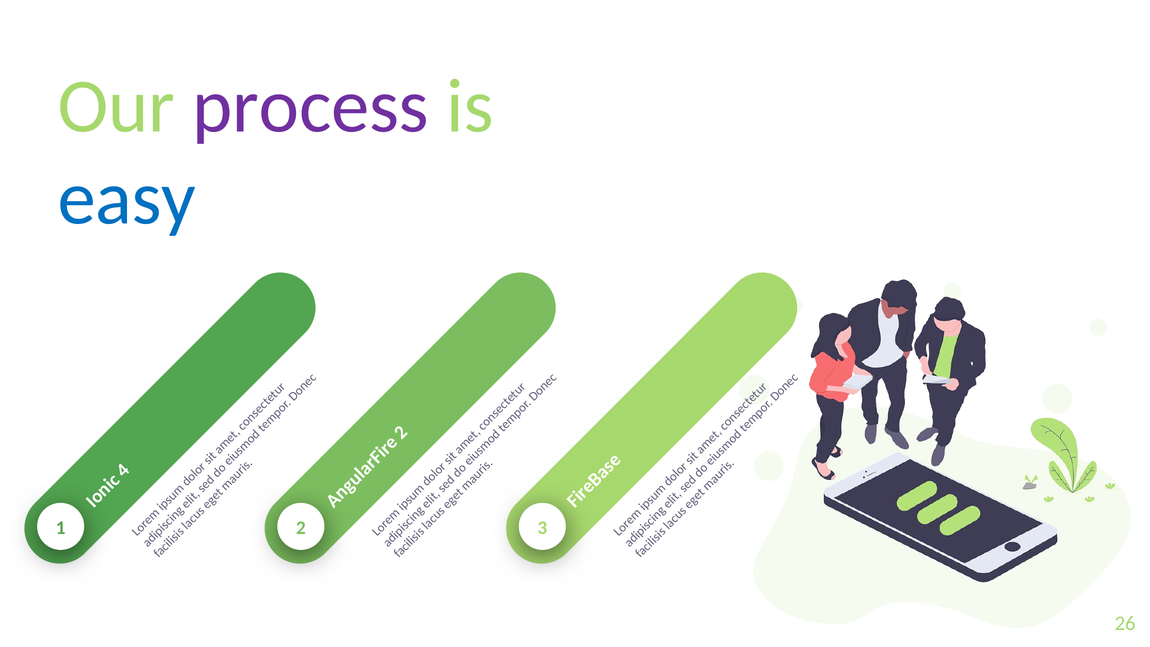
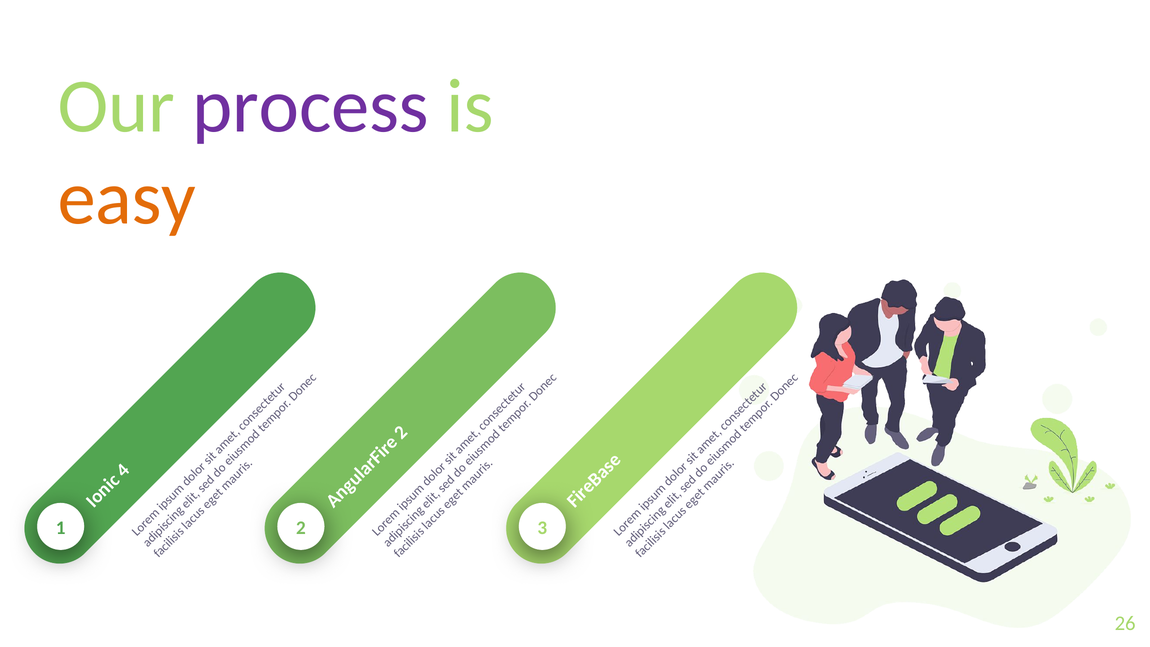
easy colour: blue -> orange (127, 198)
